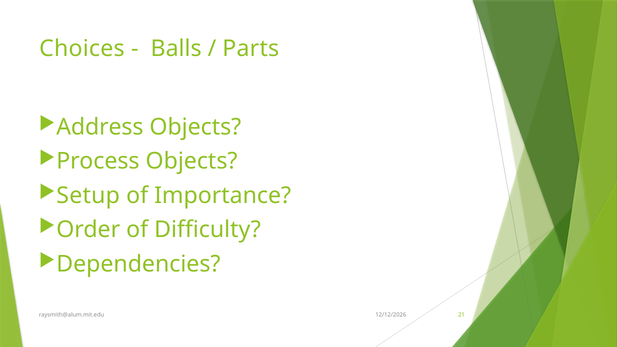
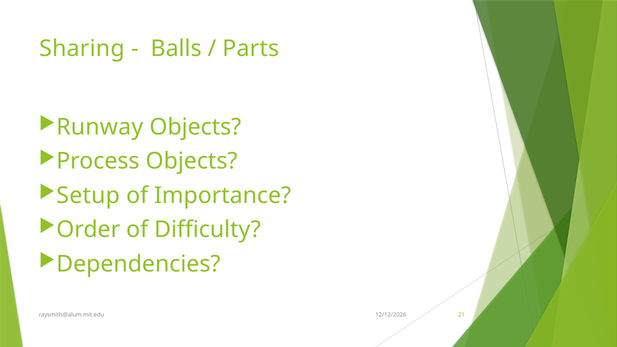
Choices: Choices -> Sharing (82, 49)
Address: Address -> Runway (100, 127)
